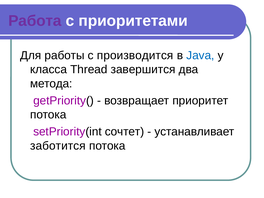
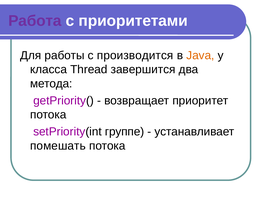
Java colour: blue -> orange (200, 55)
сочтет: сочтет -> группе (125, 132)
заботится: заботится -> помешать (58, 146)
